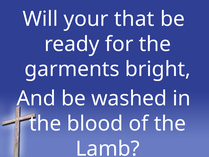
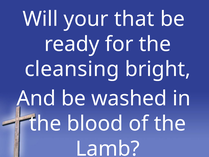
garments: garments -> cleansing (72, 69)
